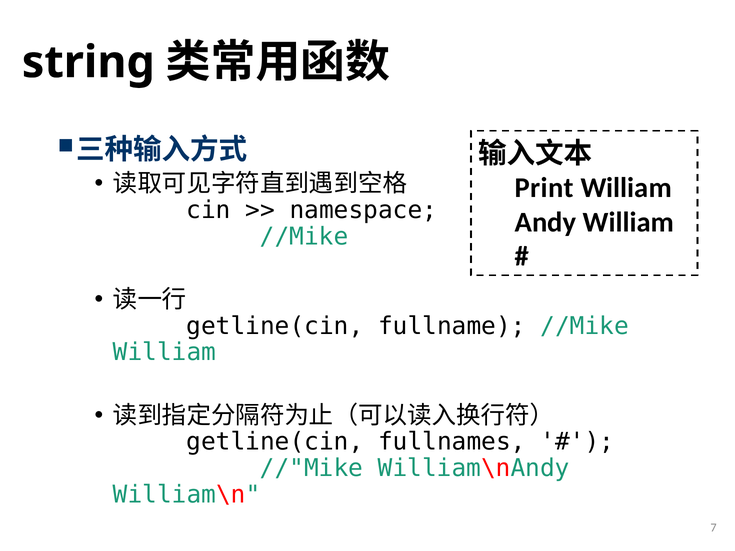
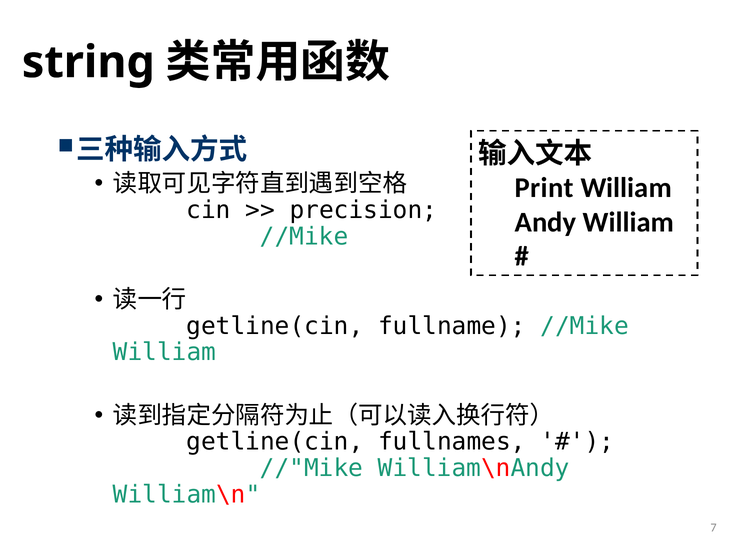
namespace: namespace -> precision (363, 210)
